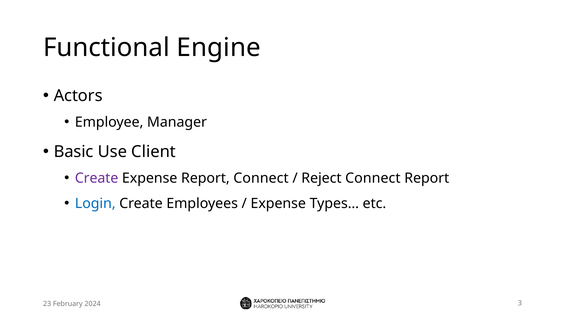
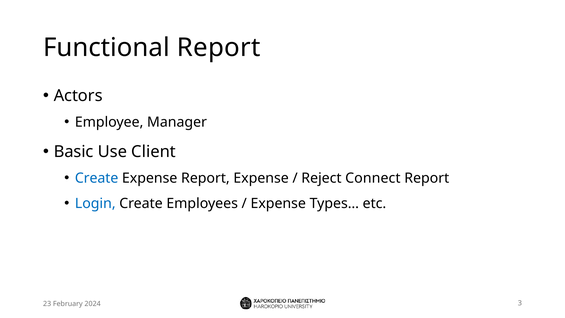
Functional Engine: Engine -> Report (219, 47)
Create colour: purple -> blue (97, 178)
Report Connect: Connect -> Expense (261, 178)
